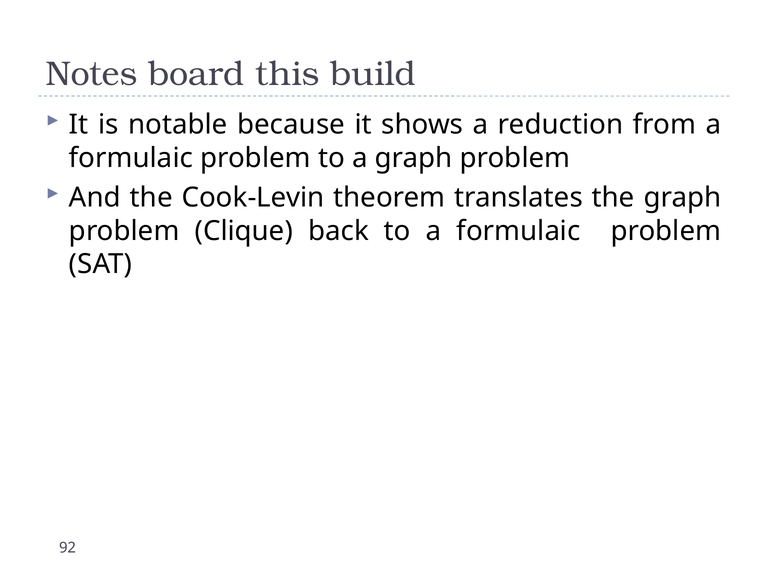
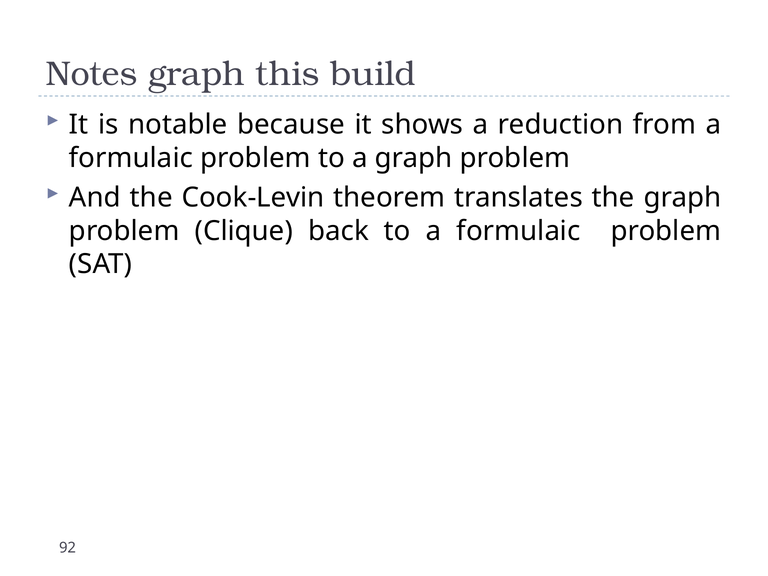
Notes board: board -> graph (196, 74)
